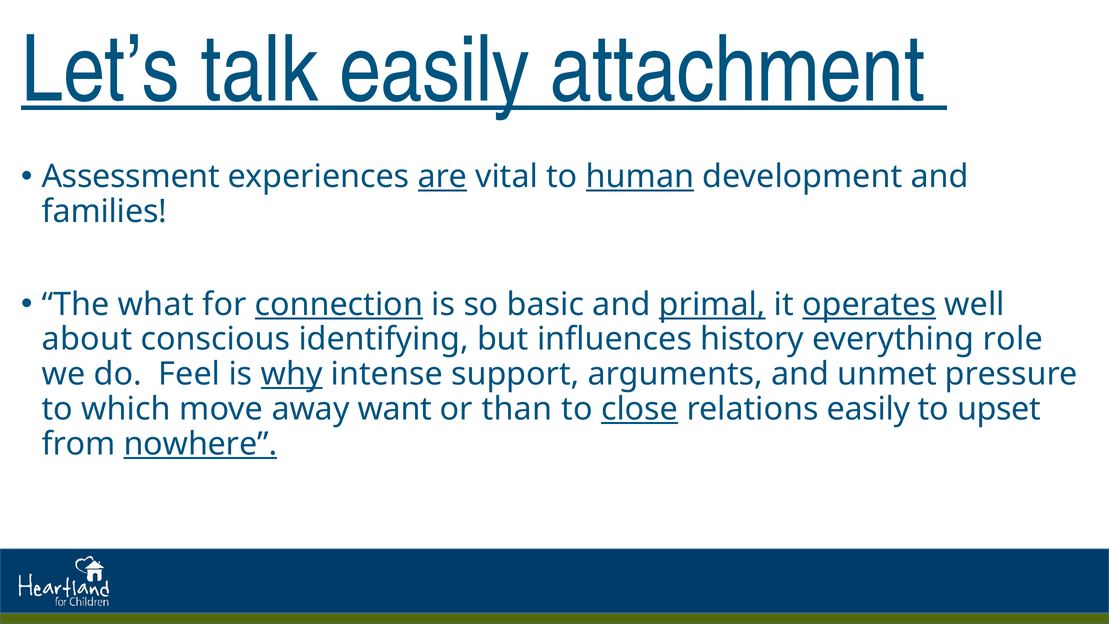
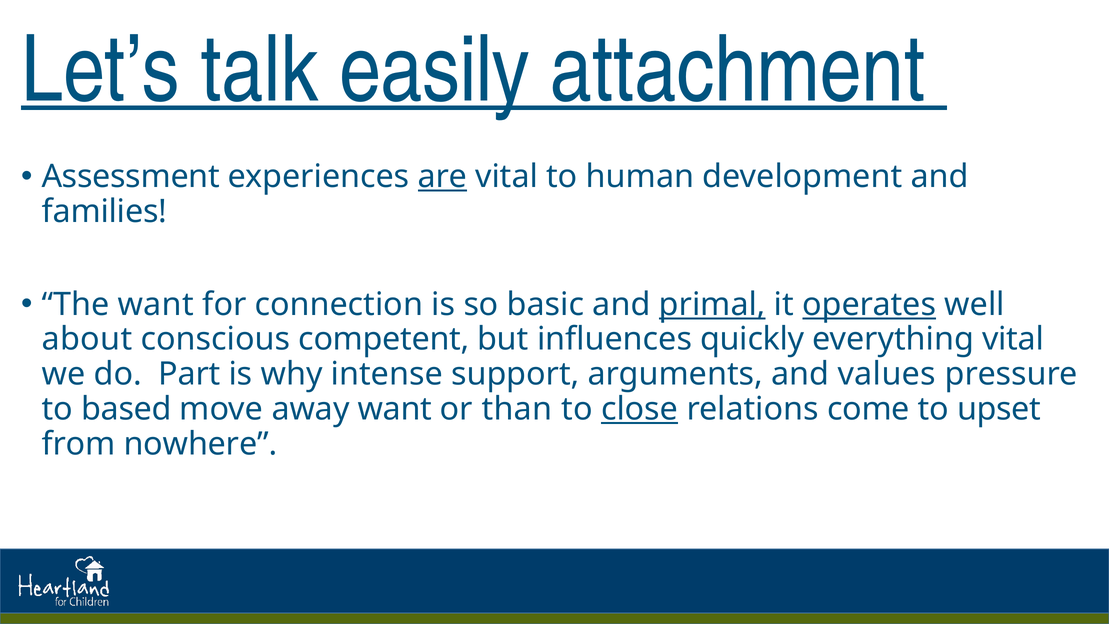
human underline: present -> none (640, 177)
The what: what -> want (156, 304)
connection underline: present -> none (339, 304)
identifying: identifying -> competent (384, 339)
history: history -> quickly (752, 339)
everything role: role -> vital (1013, 339)
Feel: Feel -> Part (189, 374)
why underline: present -> none (292, 374)
unmet: unmet -> values (887, 374)
which: which -> based (126, 409)
relations easily: easily -> come (868, 409)
nowhere underline: present -> none (200, 444)
